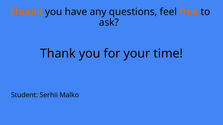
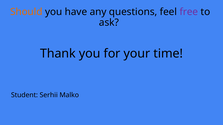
free colour: orange -> purple (189, 12)
